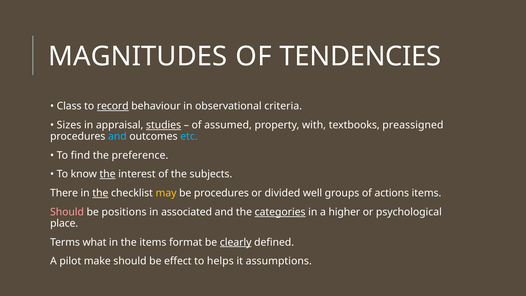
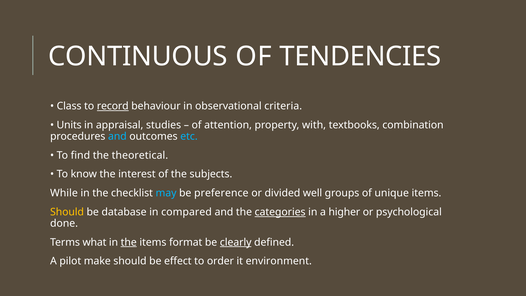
MAGNITUDES: MAGNITUDES -> CONTINUOUS (138, 56)
Sizes: Sizes -> Units (69, 125)
studies underline: present -> none (164, 125)
assumed: assumed -> attention (228, 125)
preassigned: preassigned -> combination (413, 125)
preference: preference -> theoretical (140, 155)
the underline: present -> none (108, 174)
There: There -> While (64, 193)
the underline: present -> none (100, 193)
may colour: yellow -> light blue (166, 193)
be procedures: procedures -> preference (221, 193)
actions: actions -> unique (392, 193)
Should colour: pink -> yellow (67, 212)
positions: positions -> database (124, 212)
associated: associated -> compared (186, 212)
place: place -> done (64, 223)
the underline: none -> present (129, 242)
helps: helps -> order (220, 261)
assumptions: assumptions -> environment (279, 261)
